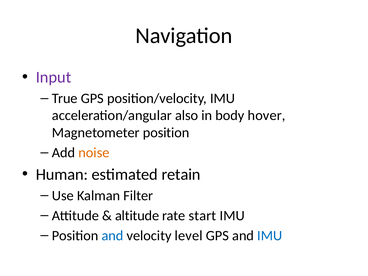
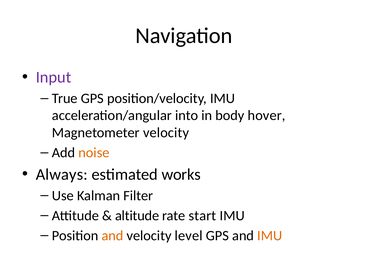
also: also -> into (187, 115)
Magnetometer position: position -> velocity (166, 133)
Human: Human -> Always (62, 174)
retain: retain -> works (181, 174)
and colour: blue -> orange (113, 236)
IMU colour: blue -> orange (270, 236)
